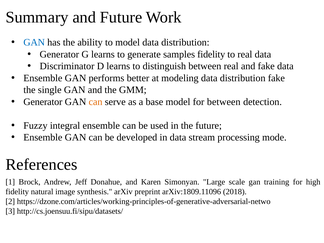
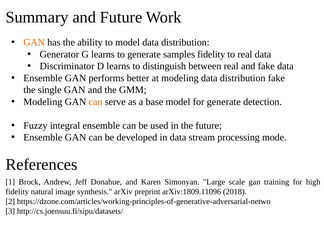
GAN colour: blue -> orange (34, 42)
Generator: Generator -> Modeling (43, 102)
for between: between -> generate (224, 102)
